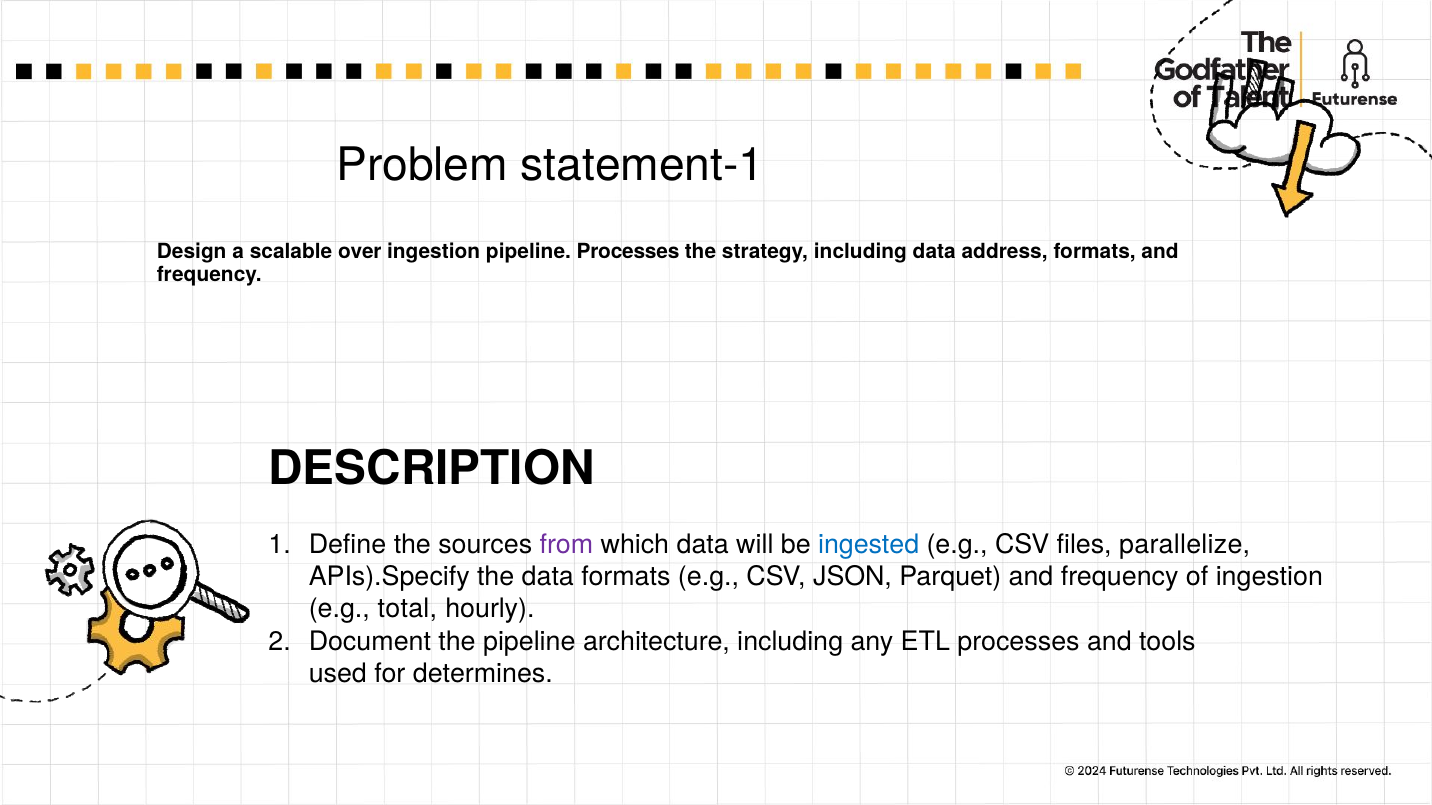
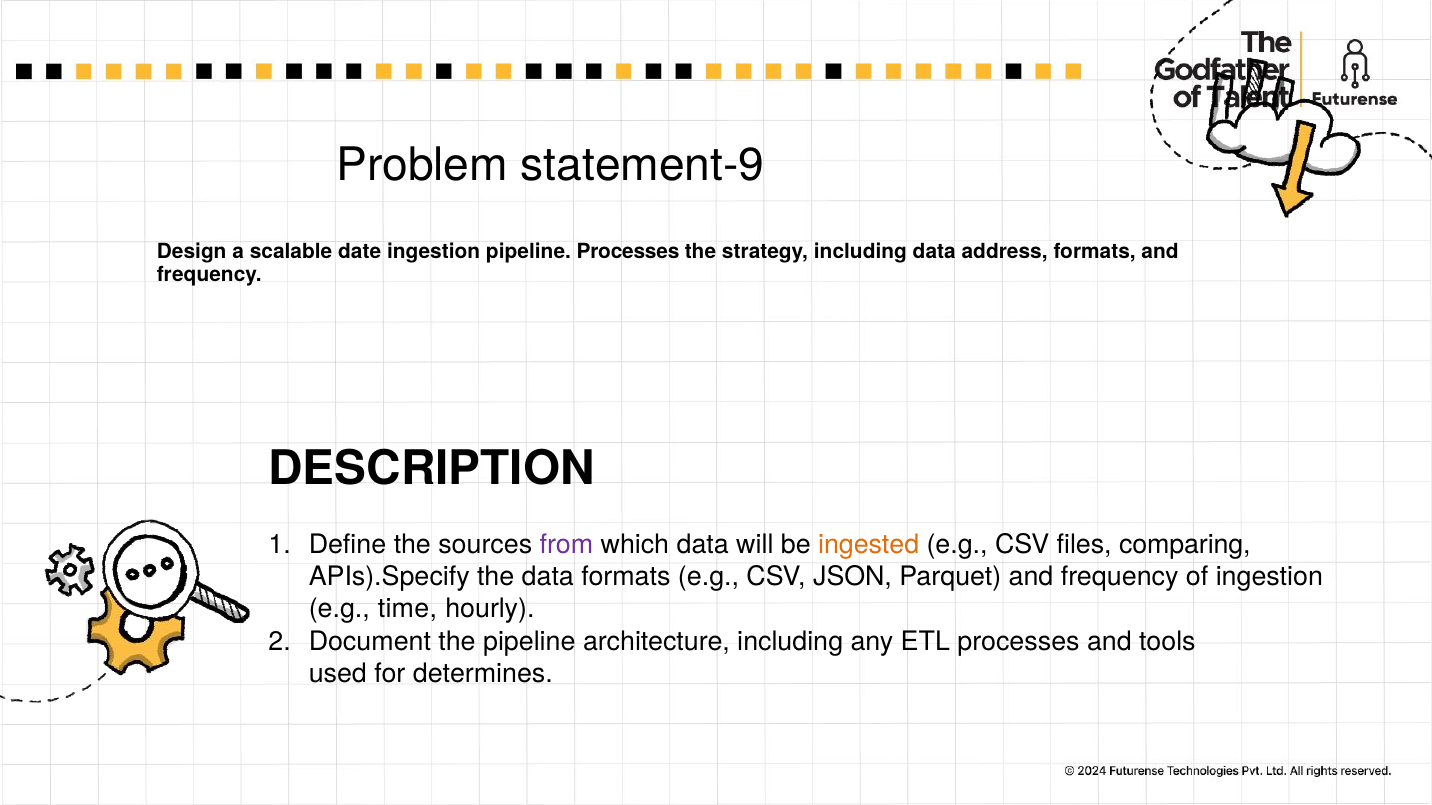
statement-1: statement-1 -> statement-9 (642, 166)
over: over -> date (360, 252)
ingested colour: blue -> orange (869, 545)
parallelize: parallelize -> comparing (1185, 545)
total: total -> time (407, 609)
